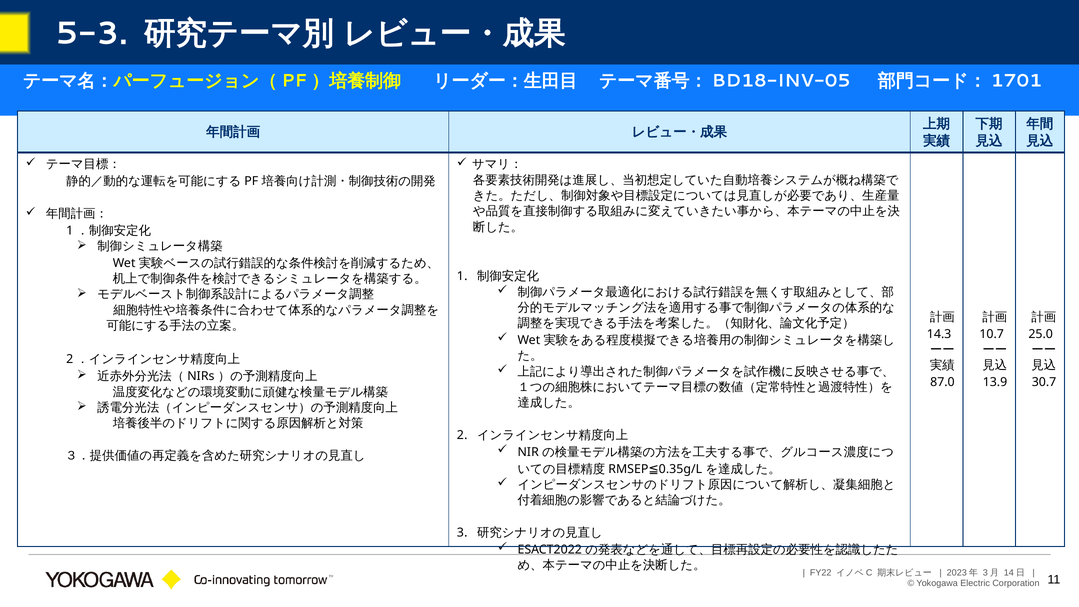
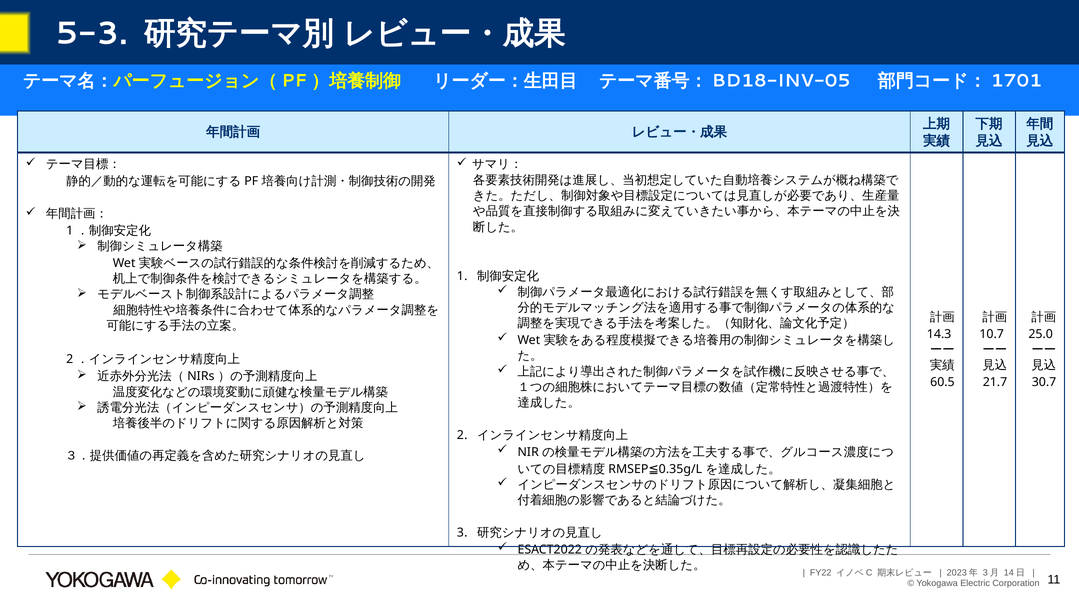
87.0: 87.0 -> 60.5 (942, 382)
13.9: 13.9 -> 21.7 (995, 382)
